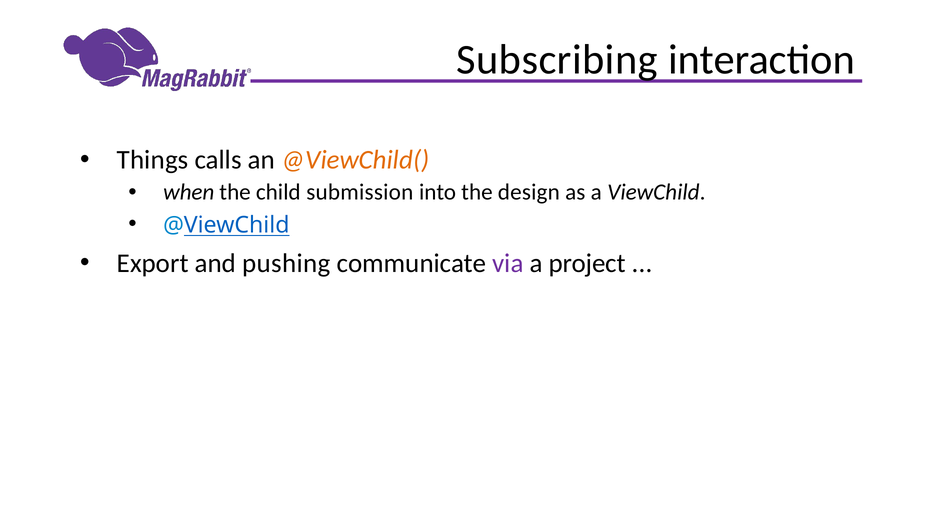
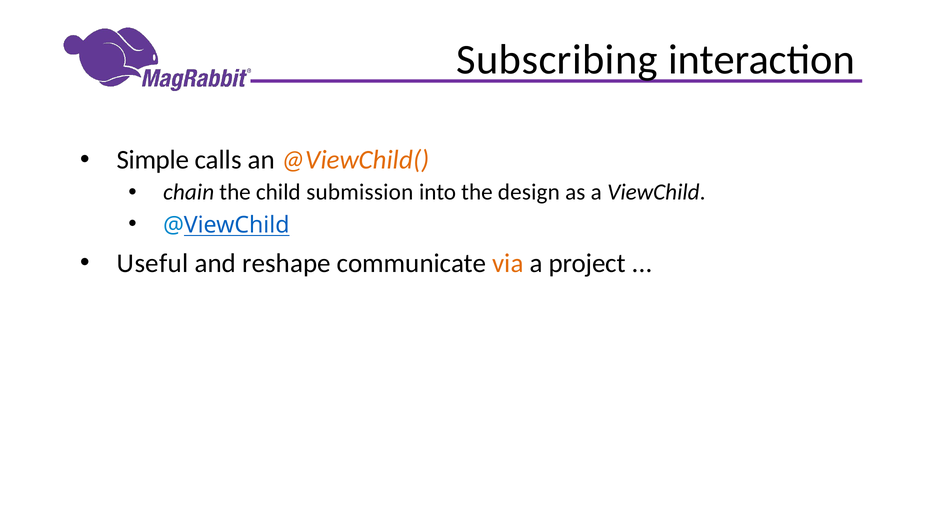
Things: Things -> Simple (153, 160)
when: when -> chain (189, 192)
Export: Export -> Useful (153, 263)
pushing: pushing -> reshape (286, 263)
via colour: purple -> orange (508, 263)
